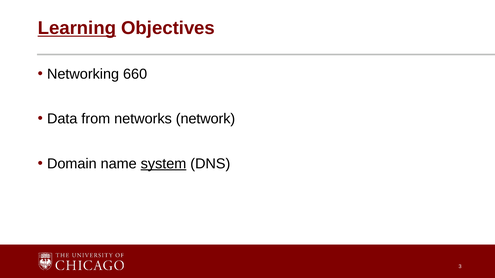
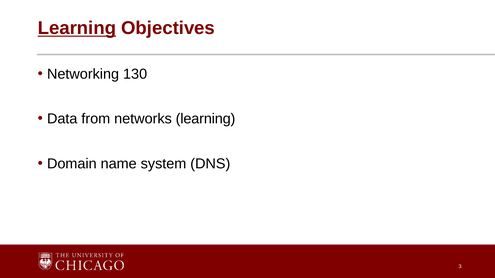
660: 660 -> 130 (135, 74)
networks network: network -> learning (206, 119)
system underline: present -> none (164, 164)
